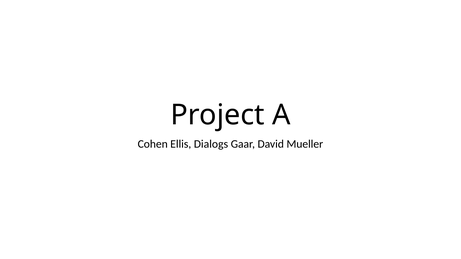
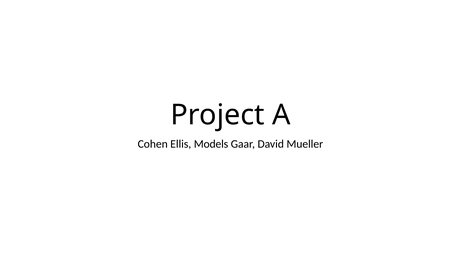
Dialogs: Dialogs -> Models (211, 144)
